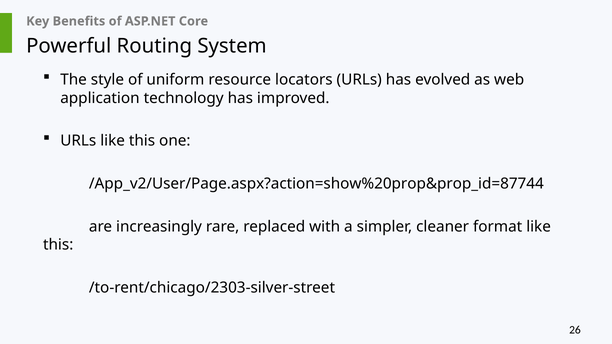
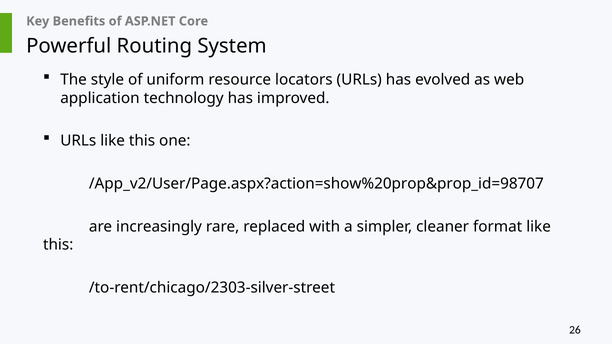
/App_v2/User/Page.aspx?action=show%20prop&prop_id=87744: /App_v2/User/Page.aspx?action=show%20prop&prop_id=87744 -> /App_v2/User/Page.aspx?action=show%20prop&prop_id=98707 (316, 184)
